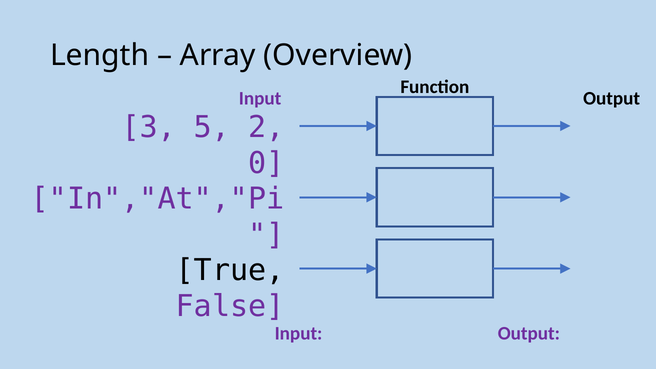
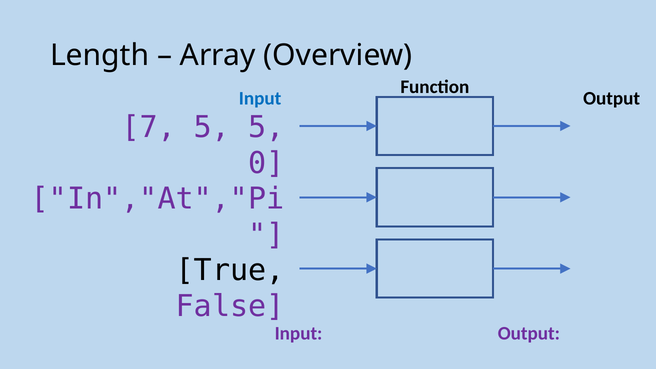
Input colour: purple -> blue (260, 98)
3: 3 -> 7 (149, 128)
5 2: 2 -> 5 (266, 128)
